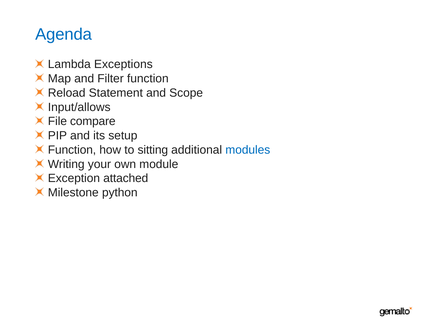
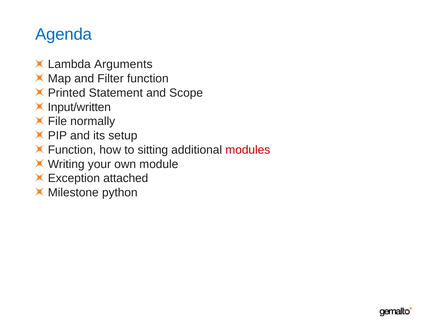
Exceptions: Exceptions -> Arguments (123, 64)
Reload: Reload -> Printed (67, 93)
Input/allows: Input/allows -> Input/written (79, 107)
compare: compare -> normally (93, 121)
modules colour: blue -> red (248, 150)
